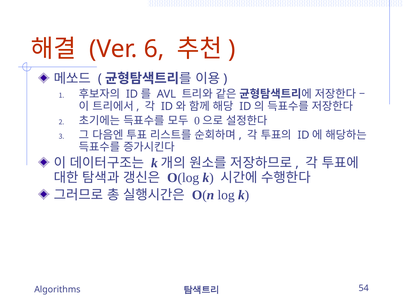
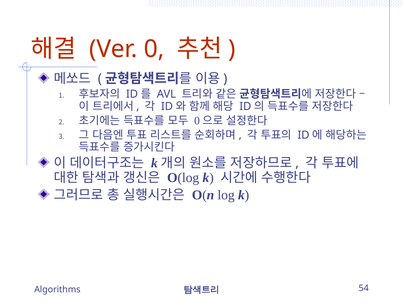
6: 6 -> 0 (154, 49)
